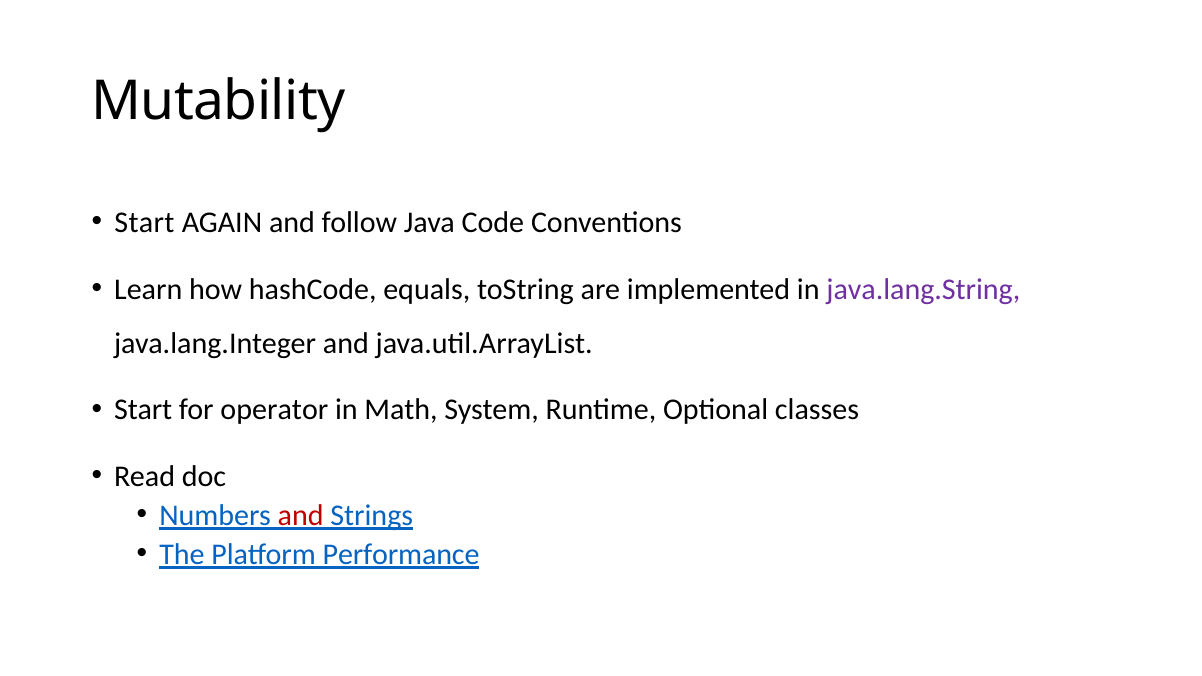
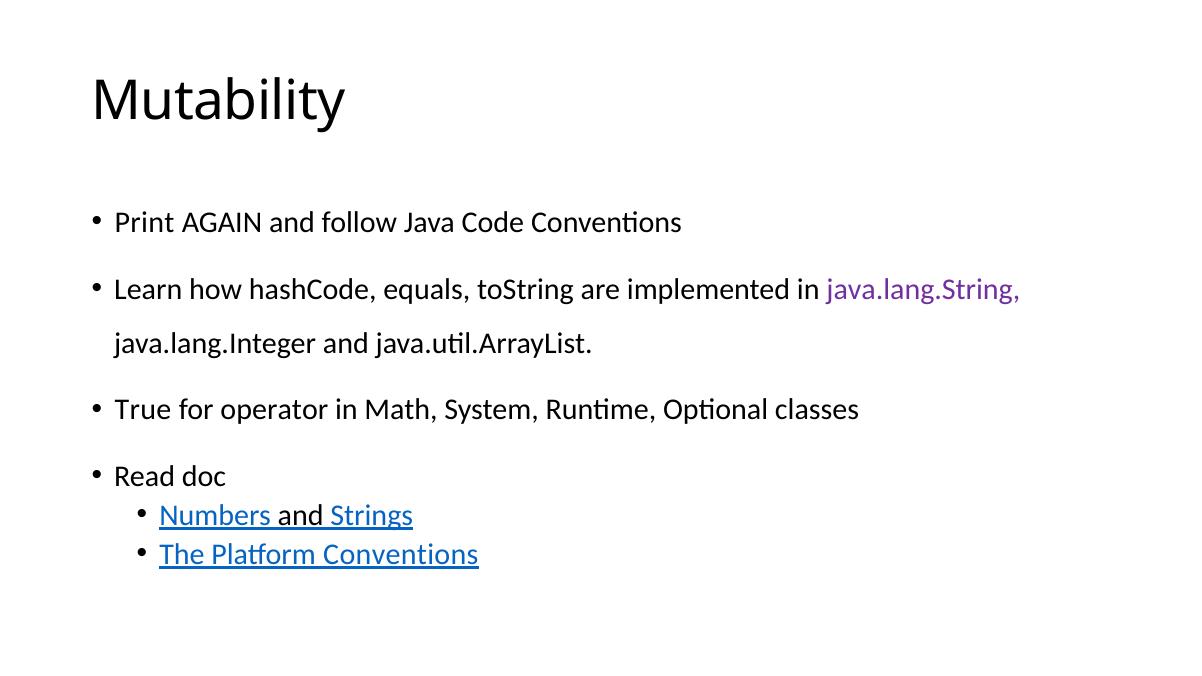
Start: Start -> Print (144, 223)
Start: Start -> True (143, 410)
and colour: red -> black (301, 515)
Platform Performance: Performance -> Conventions (401, 555)
